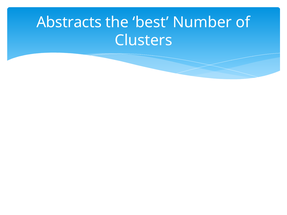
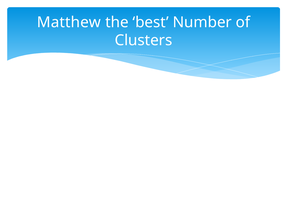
Abstracts: Abstracts -> Matthew (69, 22)
